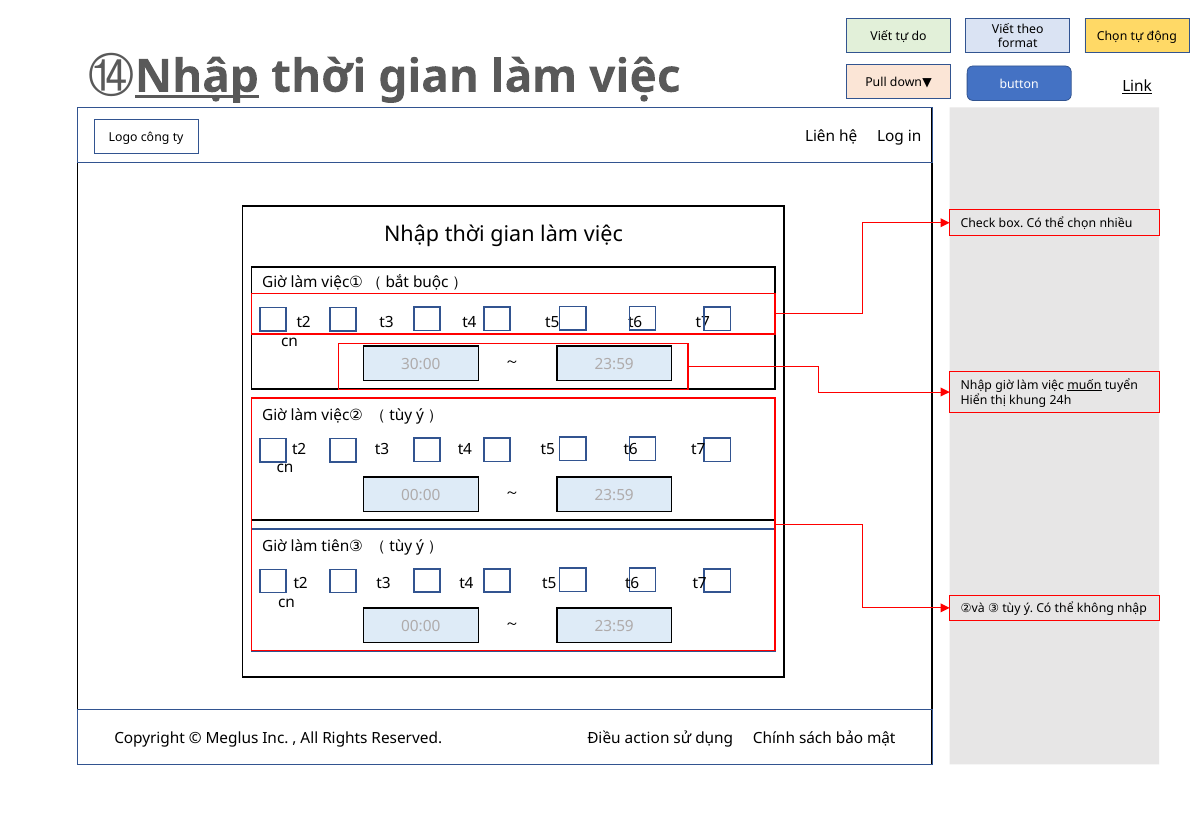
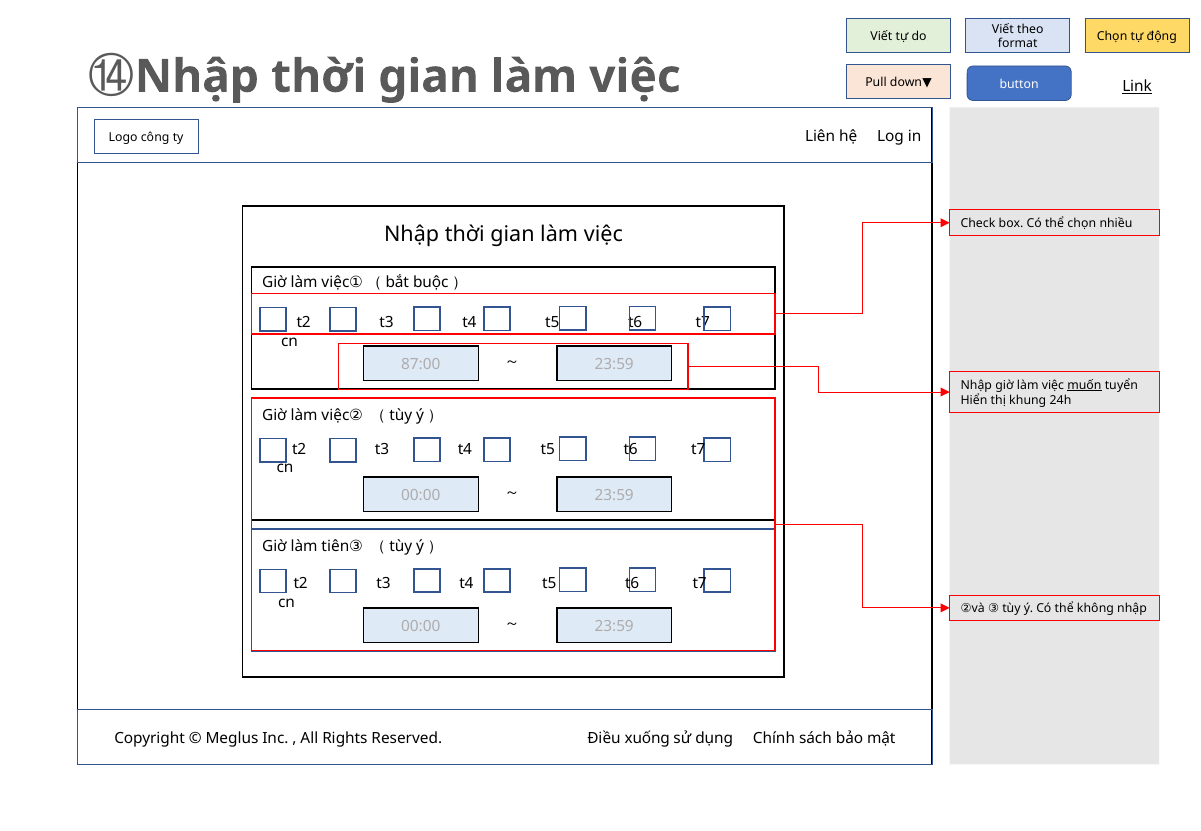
Nhập underline: present -> none (197, 77)
30:00: 30:00 -> 87:00 (421, 365)
action: action -> xuống (647, 738)
